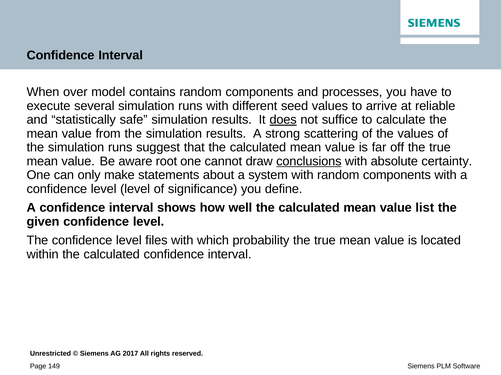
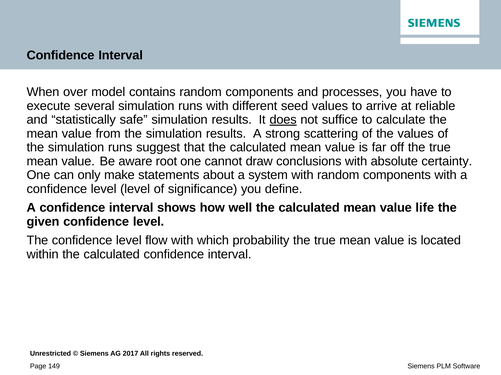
conclusions underline: present -> none (309, 162)
list: list -> life (425, 208)
files: files -> flow (156, 241)
